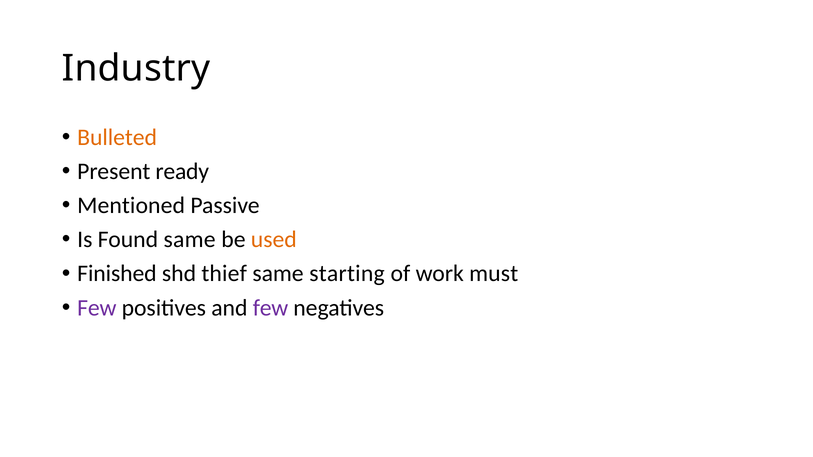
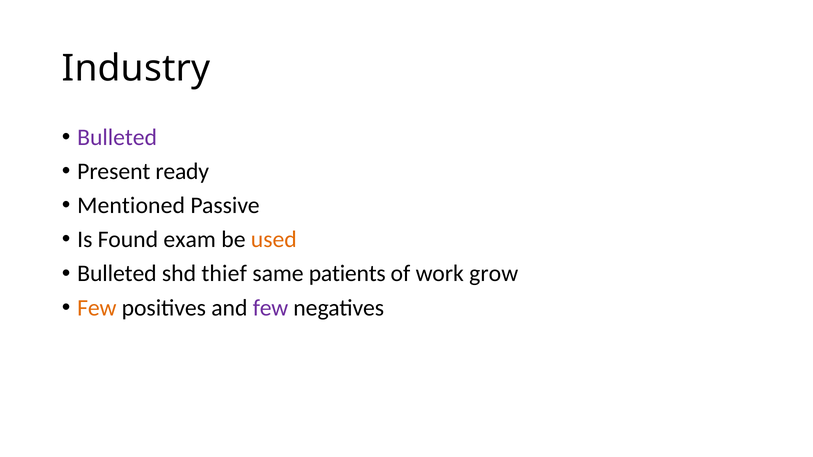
Bulleted colour: orange -> purple (117, 137)
Found same: same -> exam (190, 240)
Finished: Finished -> Bulleted (117, 274)
starting: starting -> patients (347, 274)
must: must -> grow (494, 274)
Few colour: purple -> orange (97, 308)
